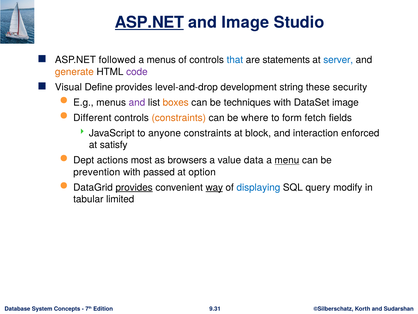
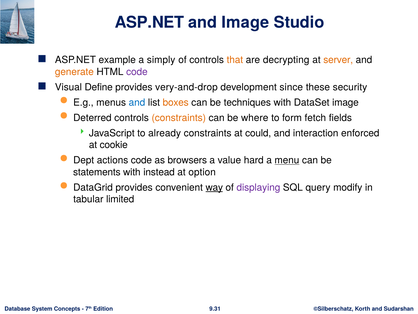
ASP.NET underline: present -> none (149, 22)
followed: followed -> example (117, 60)
a menus: menus -> simply (161, 60)
that colour: blue -> orange (235, 60)
statements: statements -> decrypting (286, 60)
server colour: blue -> orange (338, 60)
level-and-drop: level-and-drop -> very-and-drop (186, 87)
string: string -> since (291, 87)
and colour: purple -> blue (137, 102)
Different: Different -> Deterred (92, 118)
anyone: anyone -> already (165, 133)
block: block -> could (258, 133)
satisfy: satisfy -> cookie (114, 145)
actions most: most -> code (141, 160)
data: data -> hard (254, 160)
prevention: prevention -> statements (97, 172)
passed: passed -> instead (159, 172)
provides underline: present -> none (134, 187)
displaying colour: blue -> purple (258, 187)
